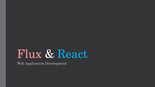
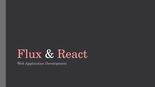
React colour: light blue -> pink (72, 54)
